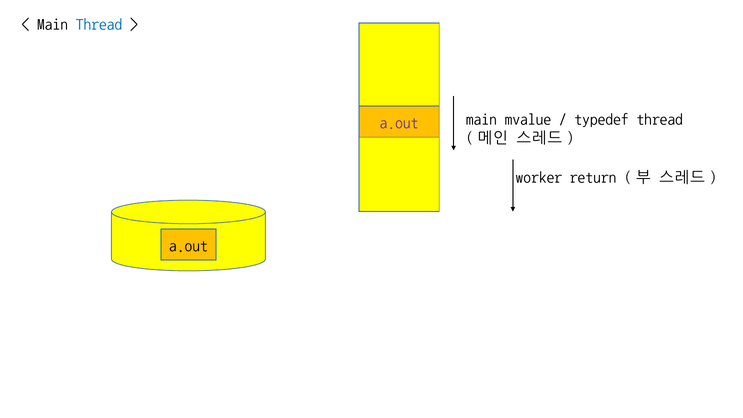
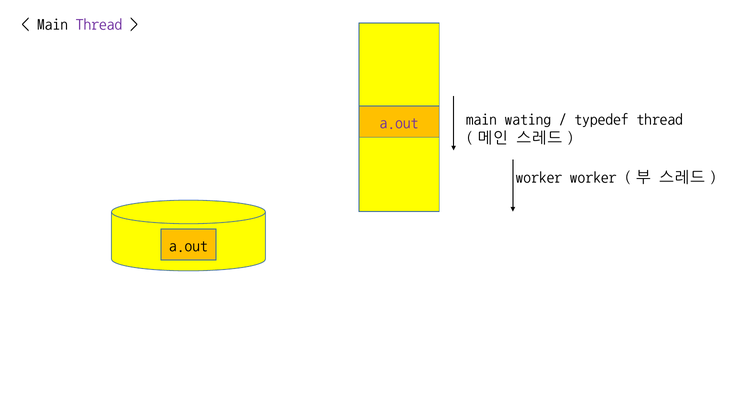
Thread colour: blue -> purple (99, 24)
mvalue: mvalue -> wating (528, 119)
worker return: return -> worker (593, 177)
